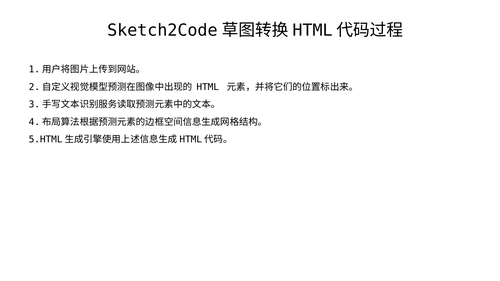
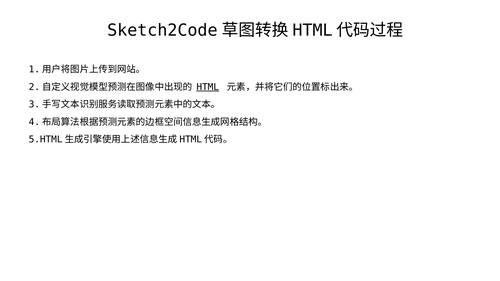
HTML underline: none -> present (208, 87)
